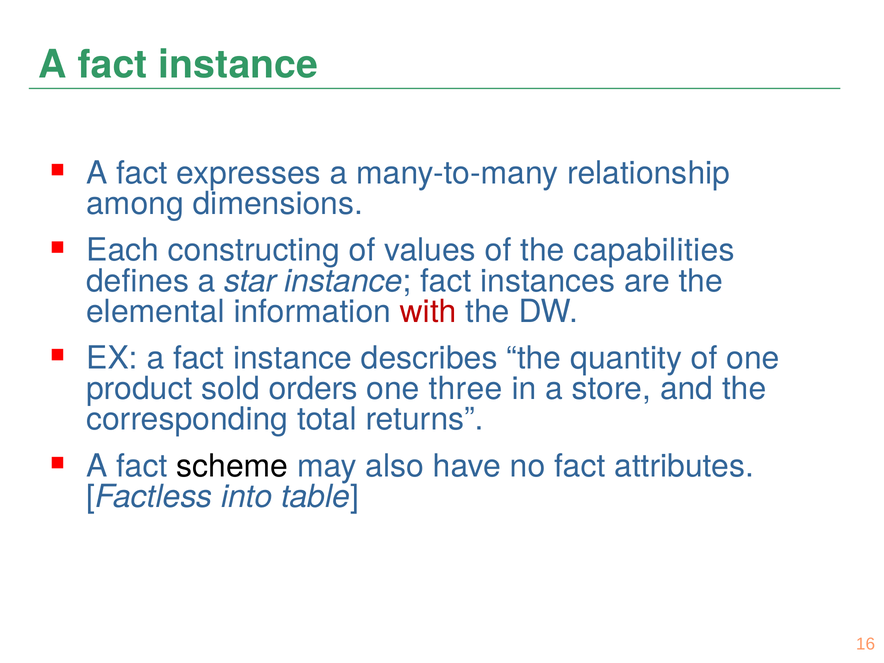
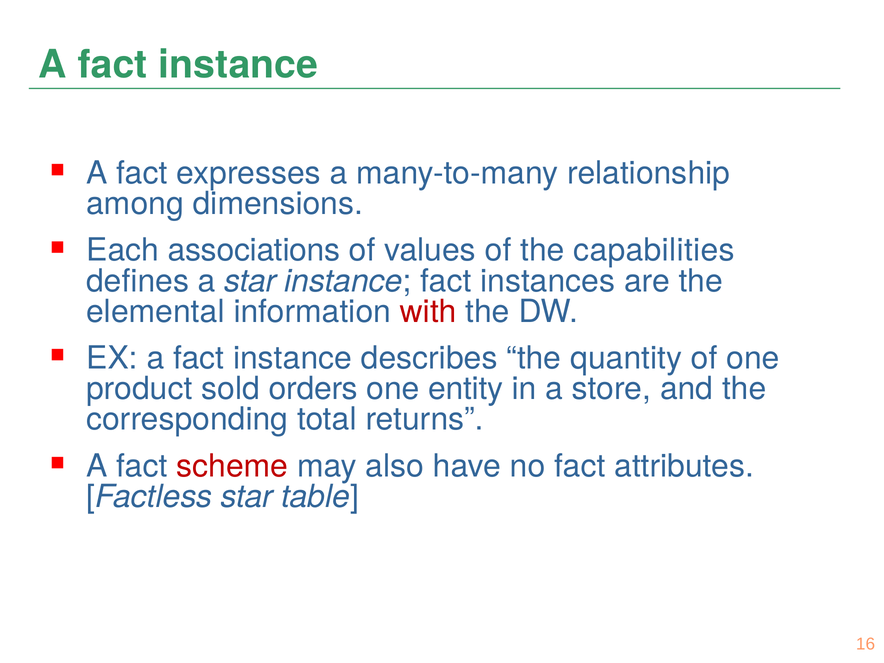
constructing: constructing -> associations (254, 250)
three: three -> entity (466, 389)
scheme colour: black -> red (232, 466)
Factless into: into -> star (247, 497)
